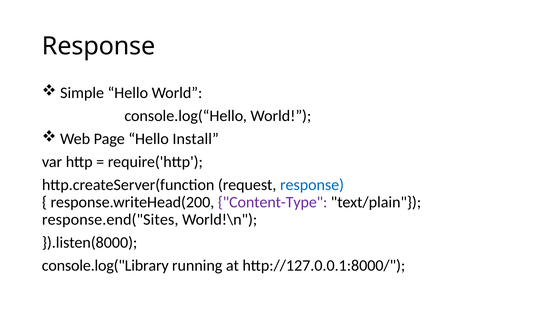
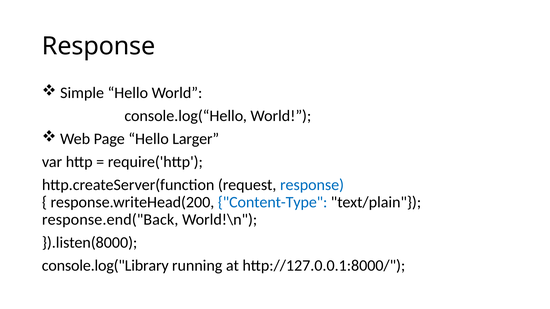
Install: Install -> Larger (196, 139)
Content-Type colour: purple -> blue (273, 203)
response.end("Sites: response.end("Sites -> response.end("Back (110, 220)
